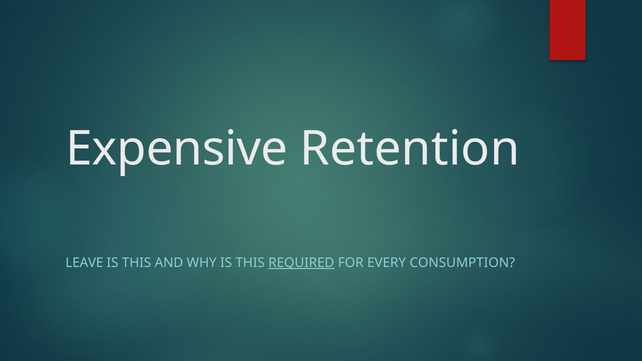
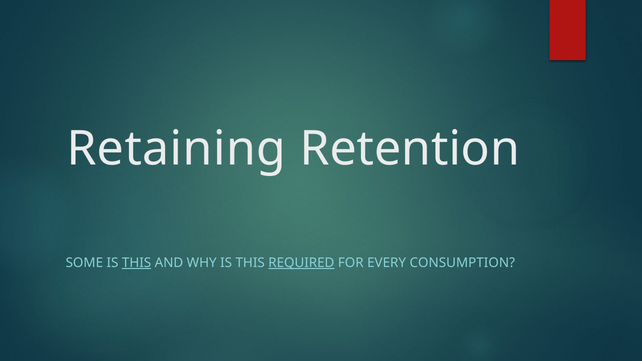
Expensive: Expensive -> Retaining (176, 149)
LEAVE: LEAVE -> SOME (84, 263)
THIS underline: none -> present (137, 263)
